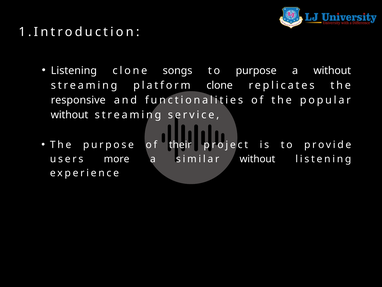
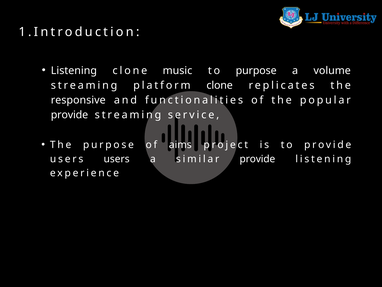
songs: songs -> music (178, 70)
a without: without -> volume (332, 70)
without: without -> provide (69, 115)
their: their -> aims (180, 145)
users more: more -> users (117, 159)
similar without: without -> provide (257, 159)
